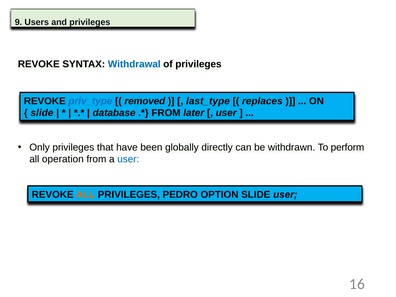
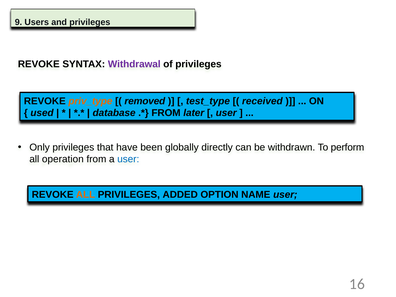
Withdrawal colour: blue -> purple (134, 64)
priv_type colour: blue -> orange (90, 101)
last_type: last_type -> test_type (208, 101)
replaces: replaces -> received (262, 101)
slide: slide -> used (42, 113)
PEDRO: PEDRO -> ADDED (180, 195)
OPTION SLIDE: SLIDE -> NAME (256, 195)
